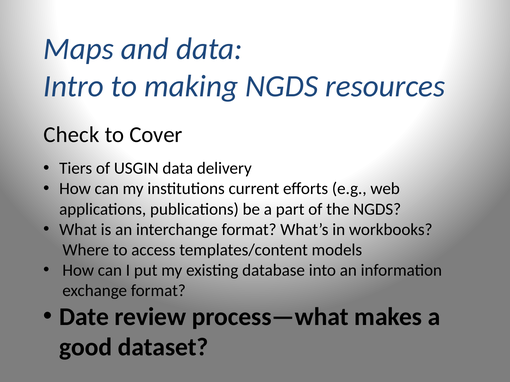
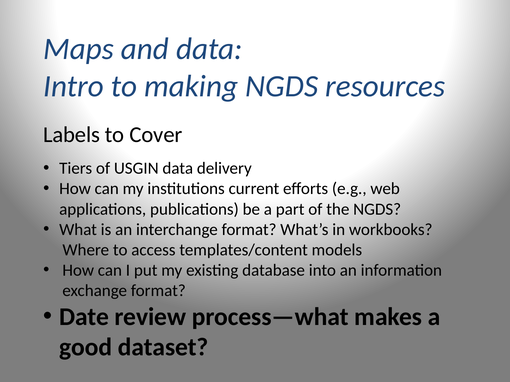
Check: Check -> Labels (72, 135)
